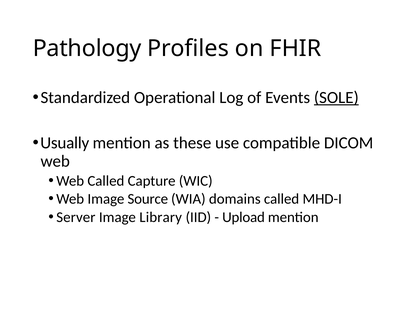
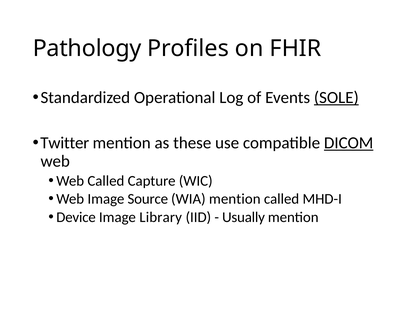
Usually: Usually -> Twitter (65, 143)
DICOM underline: none -> present (349, 143)
WIA domains: domains -> mention (235, 199)
Server: Server -> Device (76, 217)
Upload: Upload -> Usually (244, 217)
